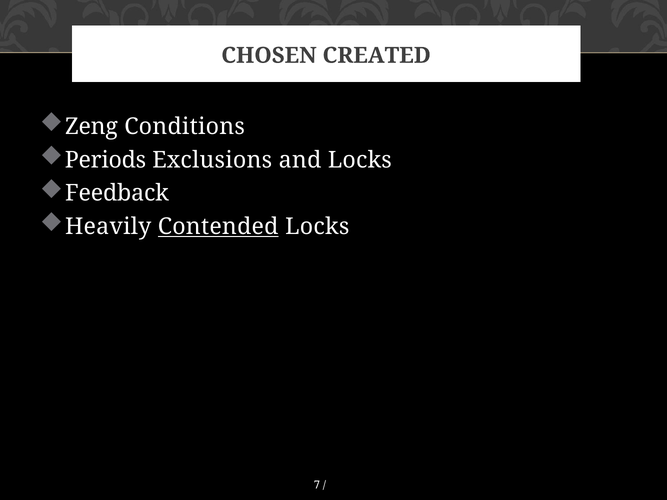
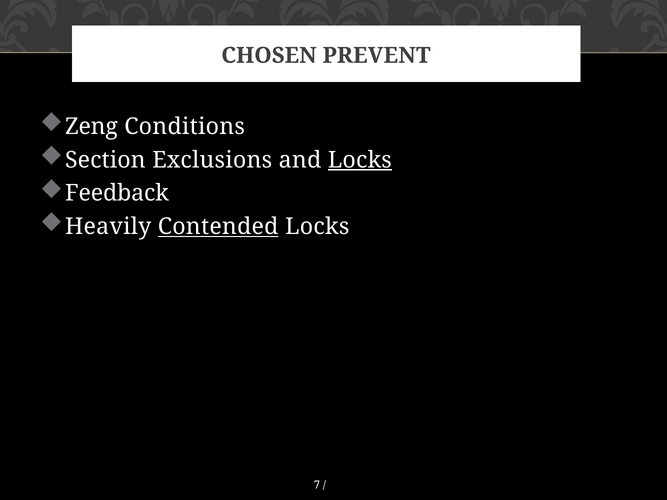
CREATED: CREATED -> PREVENT (377, 55)
Periods: Periods -> Section (105, 160)
Locks underline: none -> present (360, 160)
